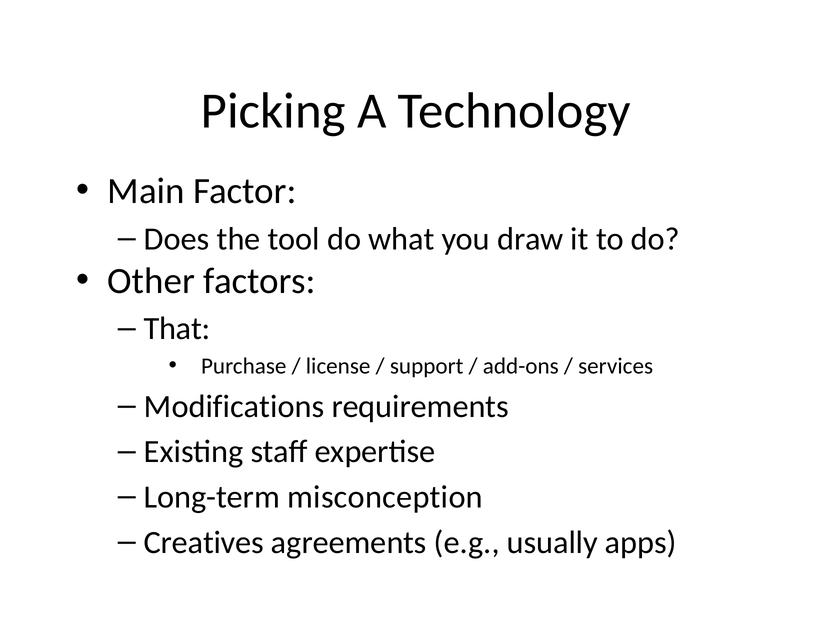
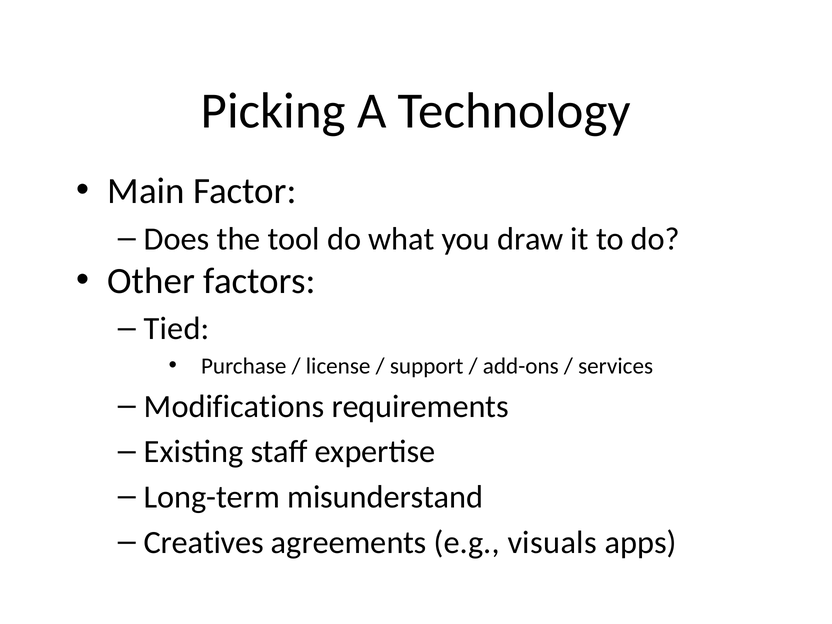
That: That -> Tied (177, 329)
misconception: misconception -> misunderstand (385, 497)
usually: usually -> visuals (552, 542)
